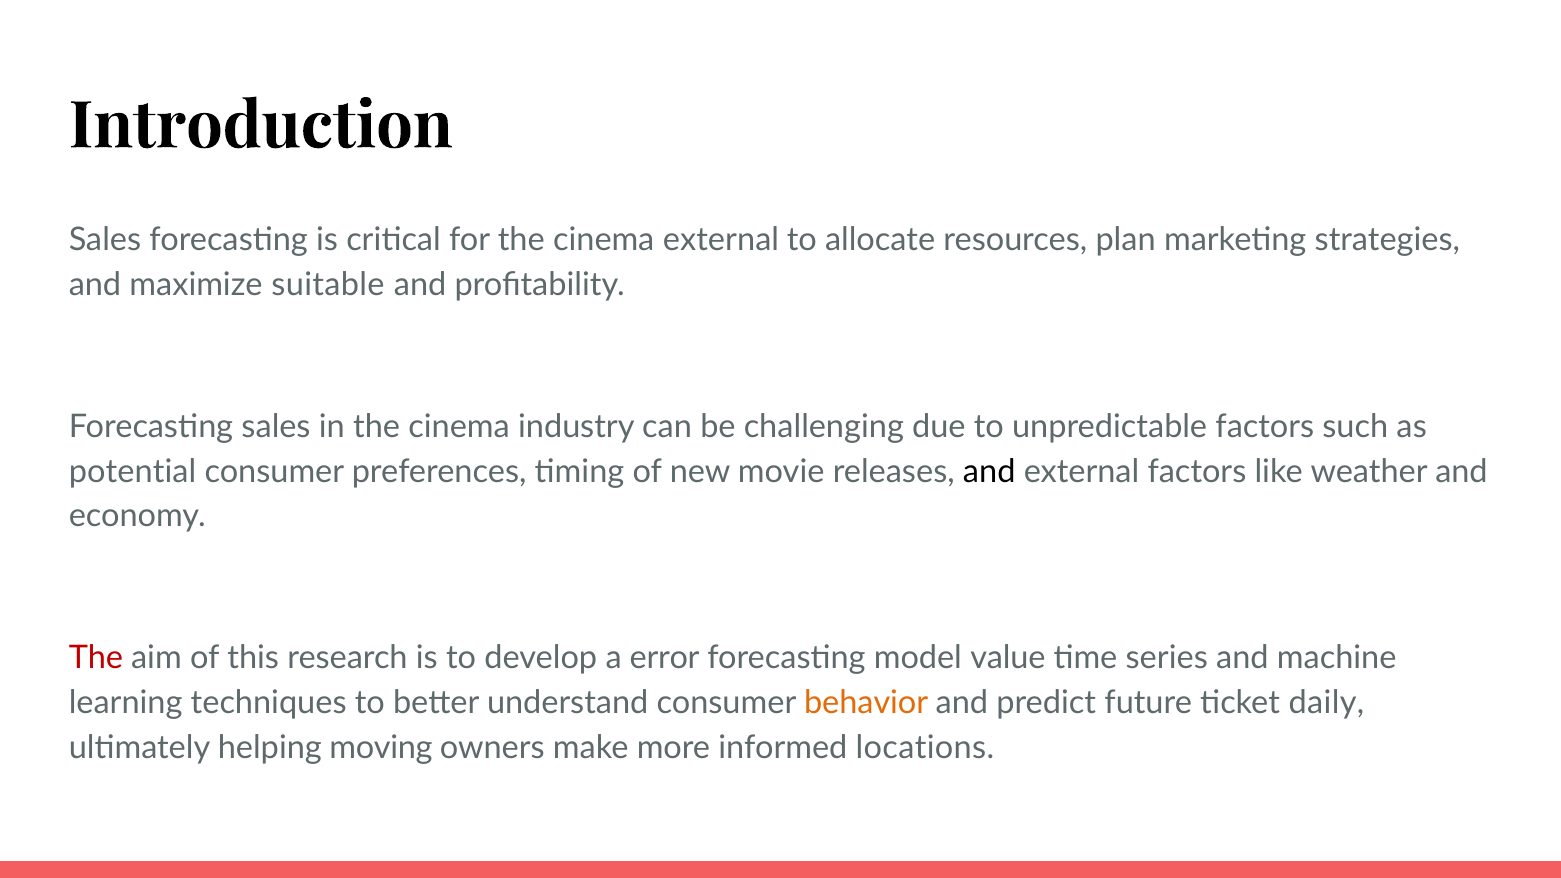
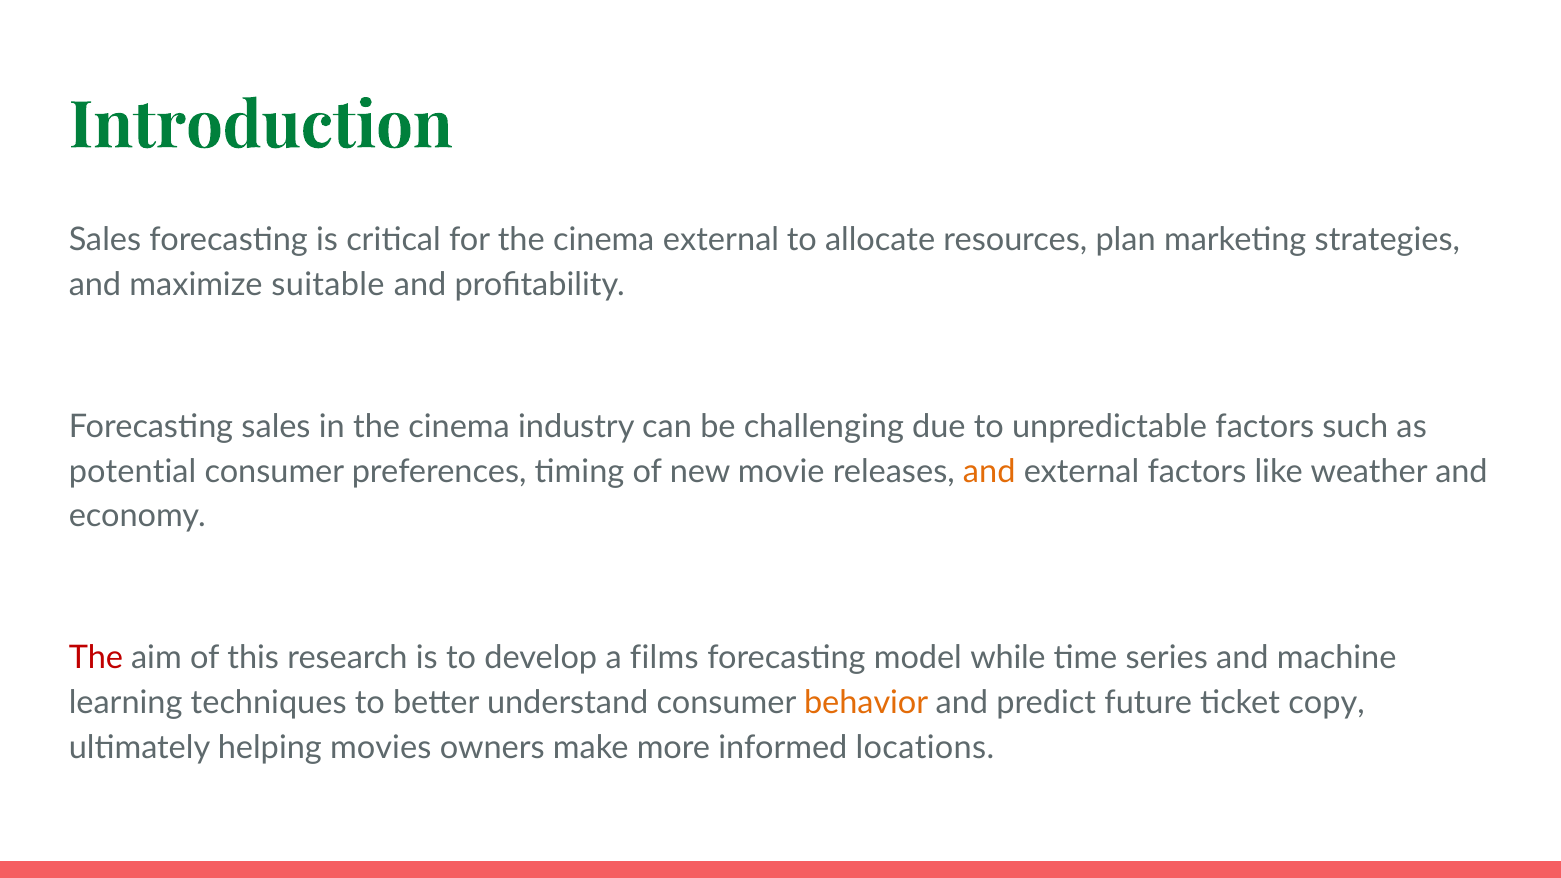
Introduction colour: black -> green (261, 126)
and colour: black -> orange (989, 471)
error: error -> films (664, 658)
value: value -> while (1008, 658)
daily: daily -> copy (1327, 703)
moving: moving -> movies (381, 748)
